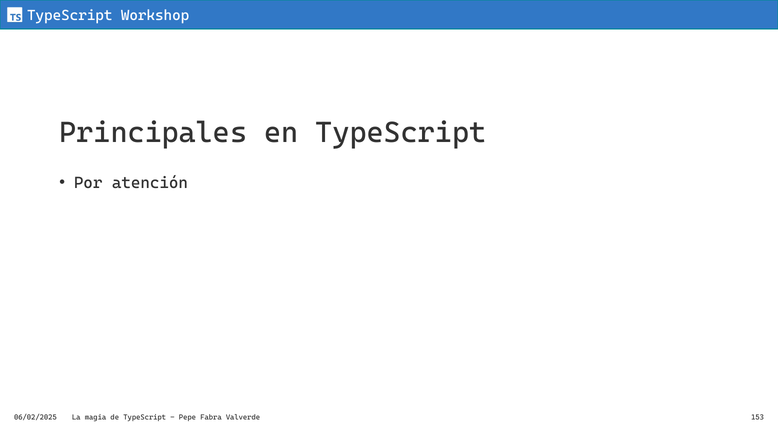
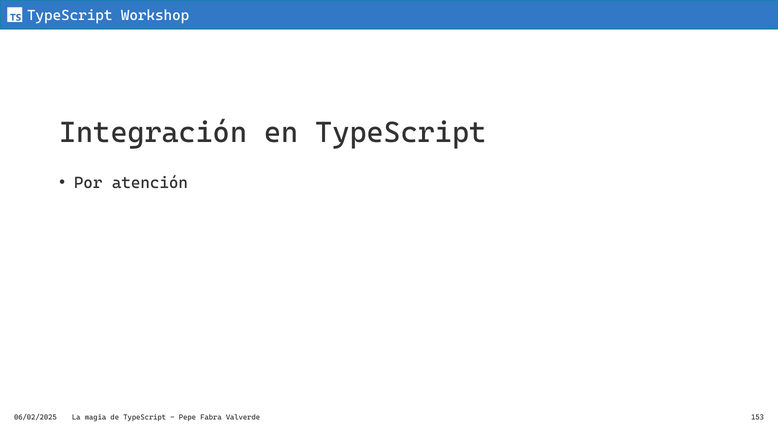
Principales: Principales -> Integración (153, 133)
